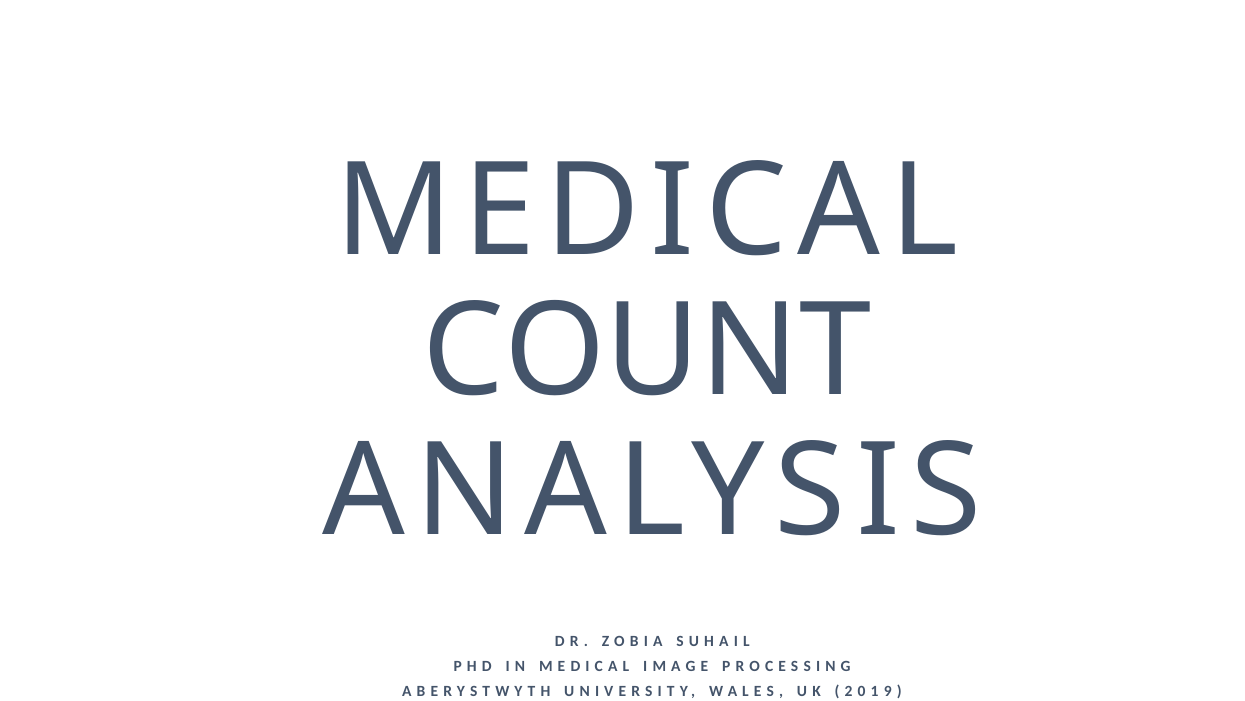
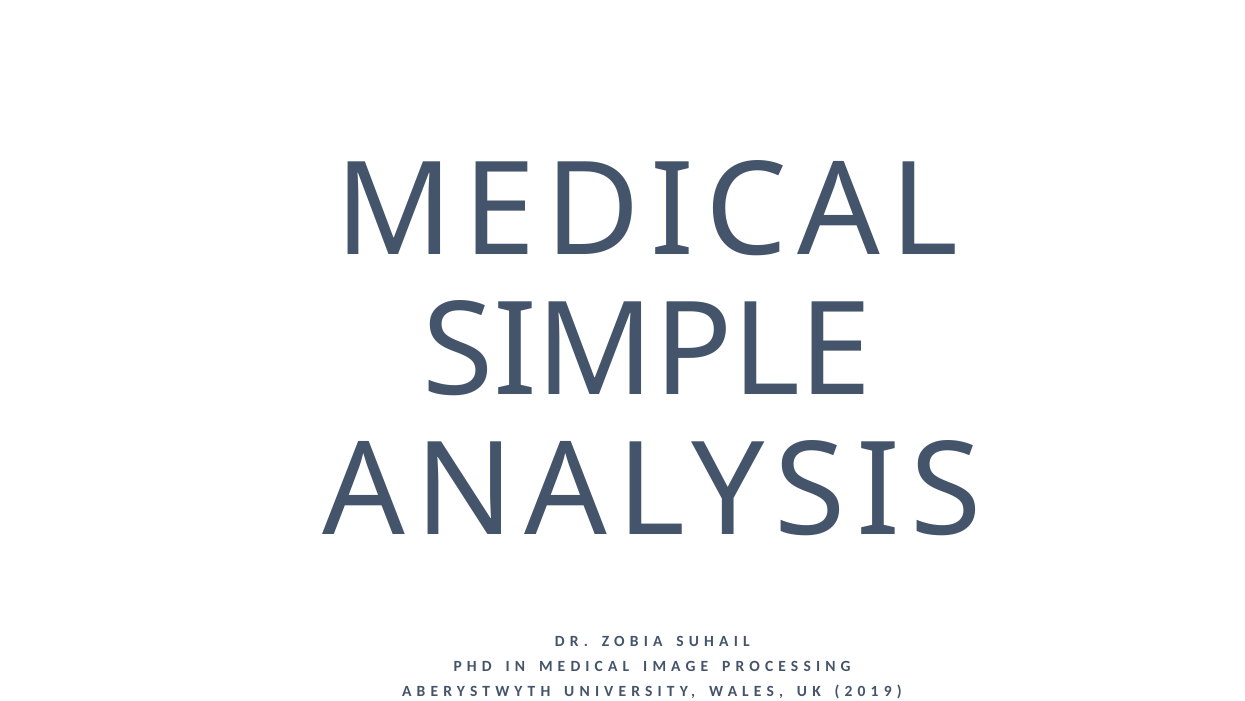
COUNT: COUNT -> SIMPLE (647, 351)
